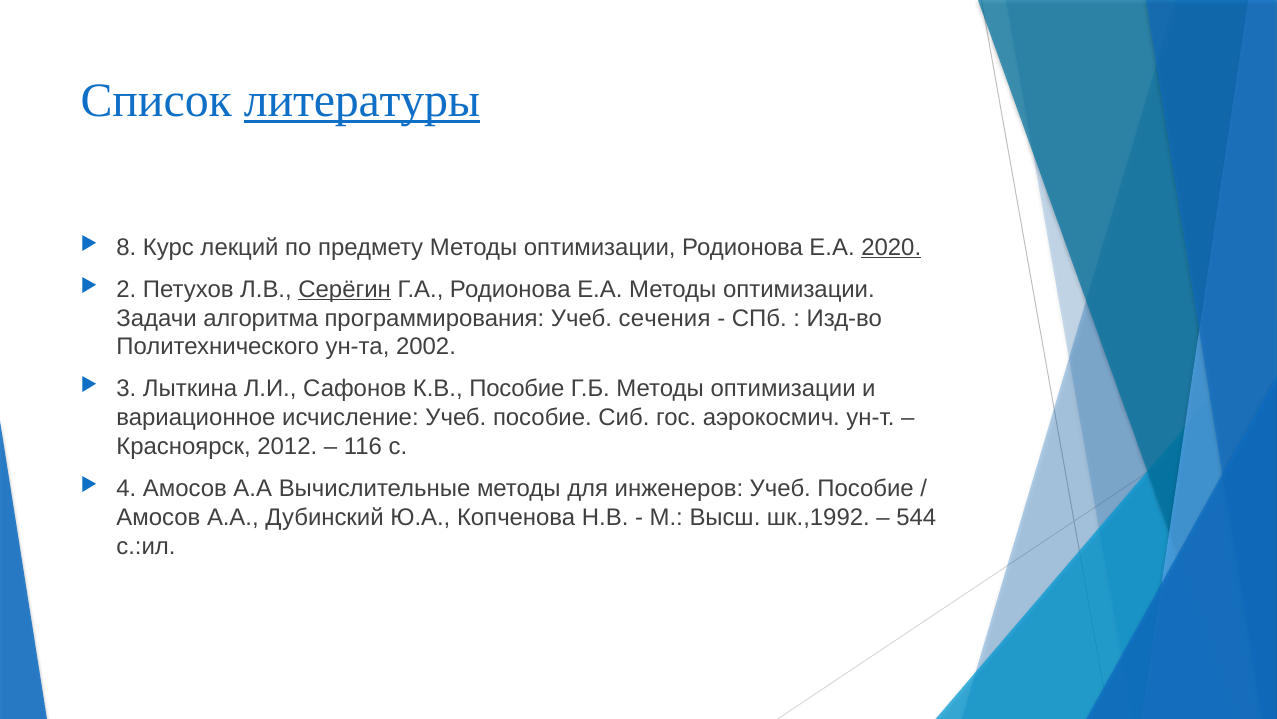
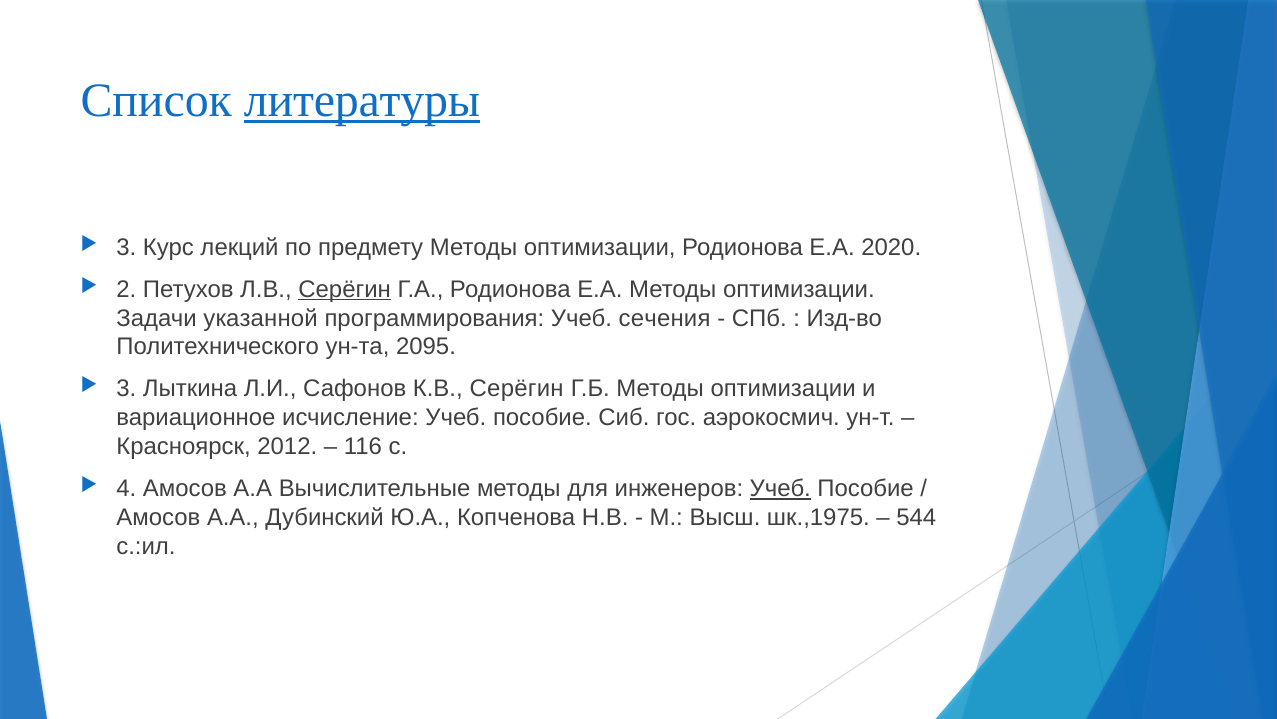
8: 8 -> 3 (126, 247)
2020 underline: present -> none (891, 247)
алгоритма: алгоритма -> указанной (261, 318)
2002: 2002 -> 2095 (426, 347)
К.В Пособие: Пособие -> Серёгин (517, 389)
Учеб underline: none -> present (780, 488)
шк.,1992: шк.,1992 -> шк.,1975 (818, 517)
